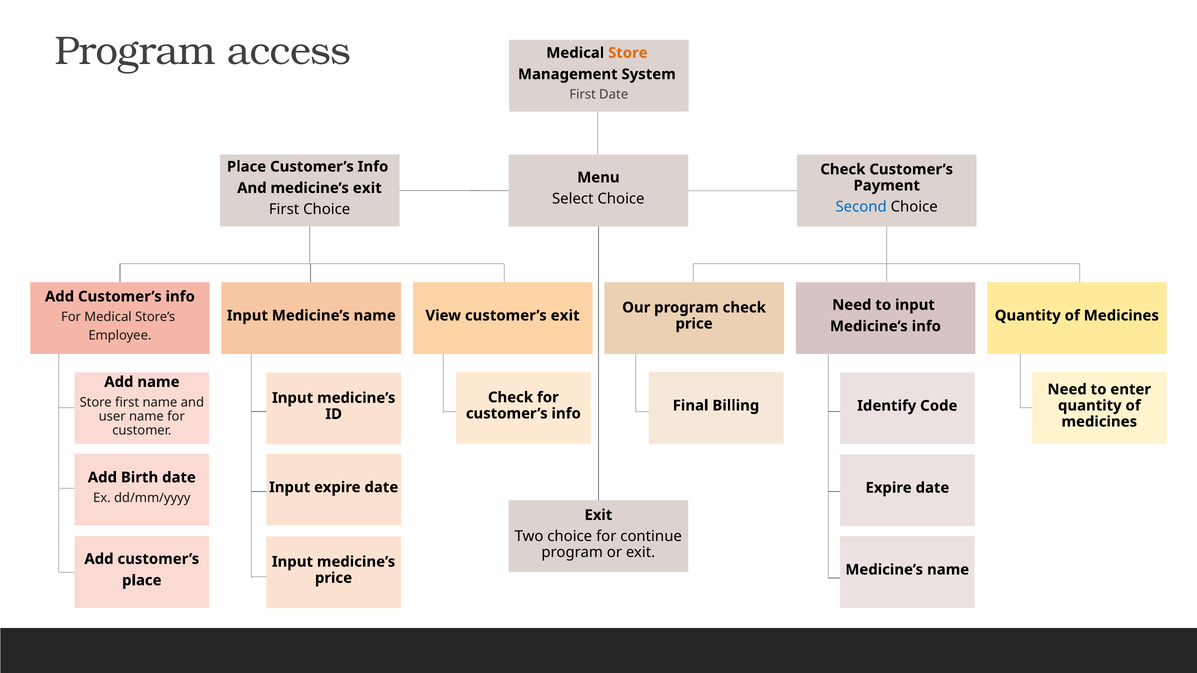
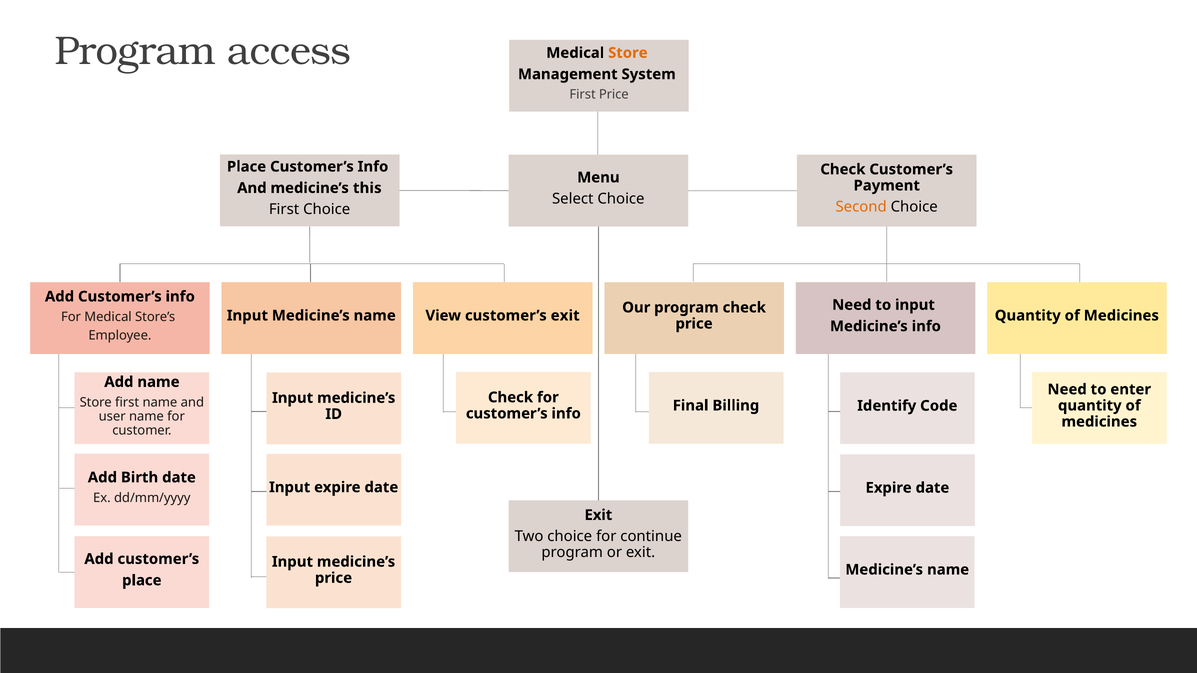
First Date: Date -> Price (614, 95)
medicine’s exit: exit -> this (367, 188)
Second colour: blue -> orange (861, 207)
